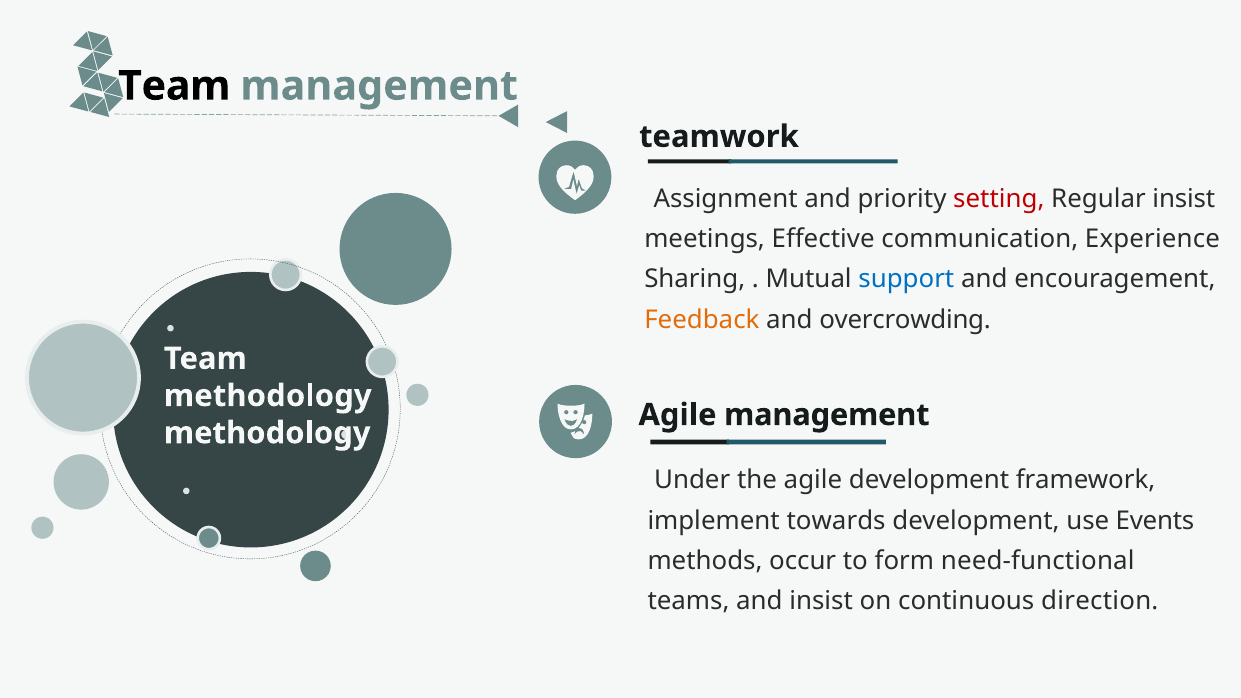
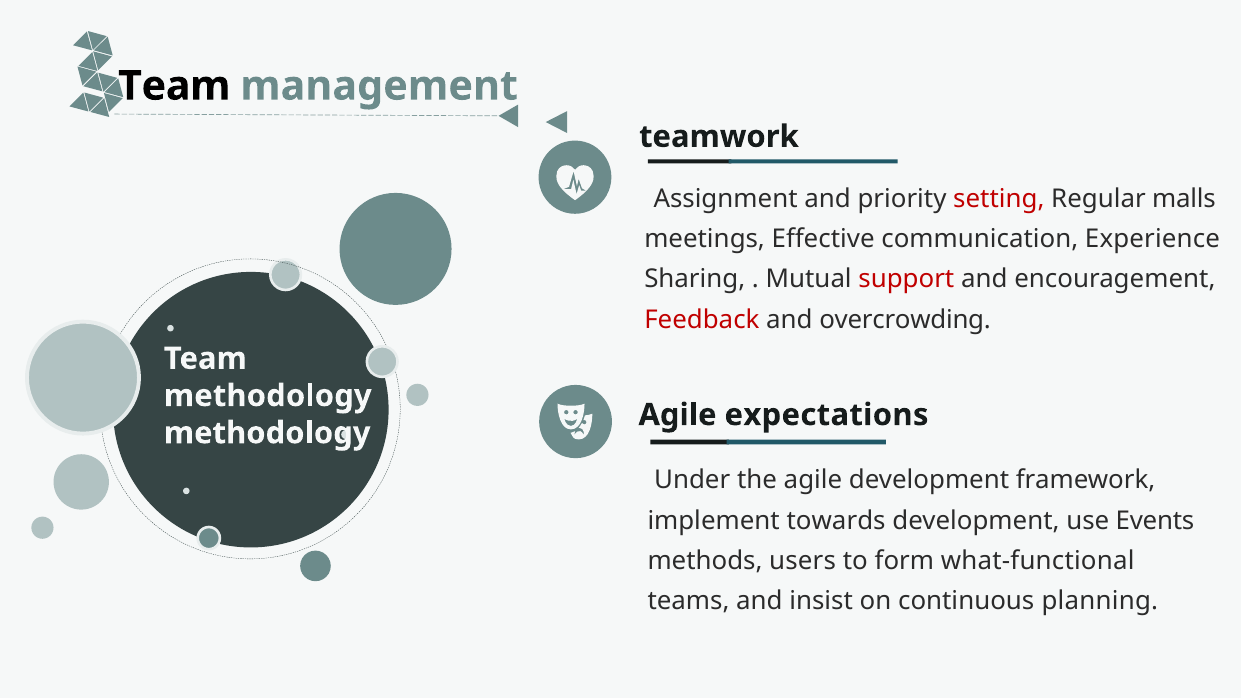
Regular insist: insist -> malls (1184, 199)
support colour: blue -> red (906, 279)
Feedback colour: orange -> red (702, 320)
Agile management: management -> expectations (827, 415)
occur: occur -> users (803, 561)
need-functional: need-functional -> what-functional (1038, 561)
direction: direction -> planning (1100, 601)
